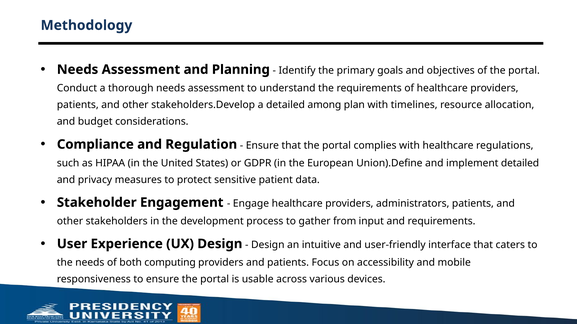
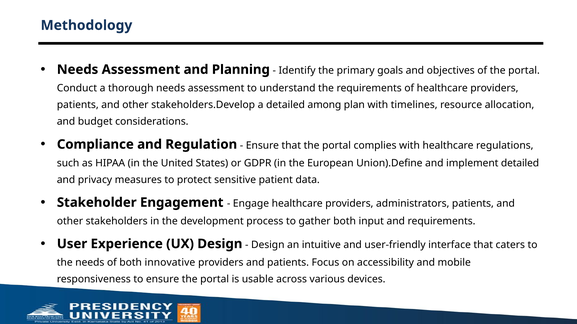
gather from: from -> both (345, 221)
computing: computing -> innovative (170, 263)
